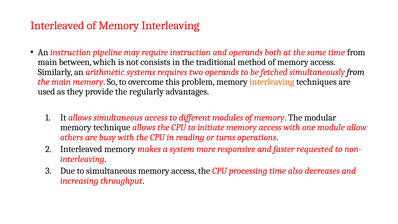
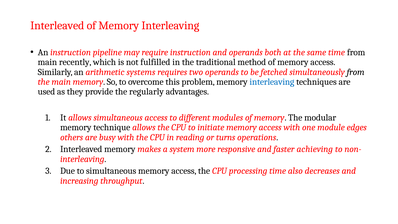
between: between -> recently (75, 62)
consists: consists -> fulfilled (155, 62)
interleaving colour: orange -> blue (272, 82)
allow: allow -> edges (357, 127)
requested: requested -> achieving (315, 149)
